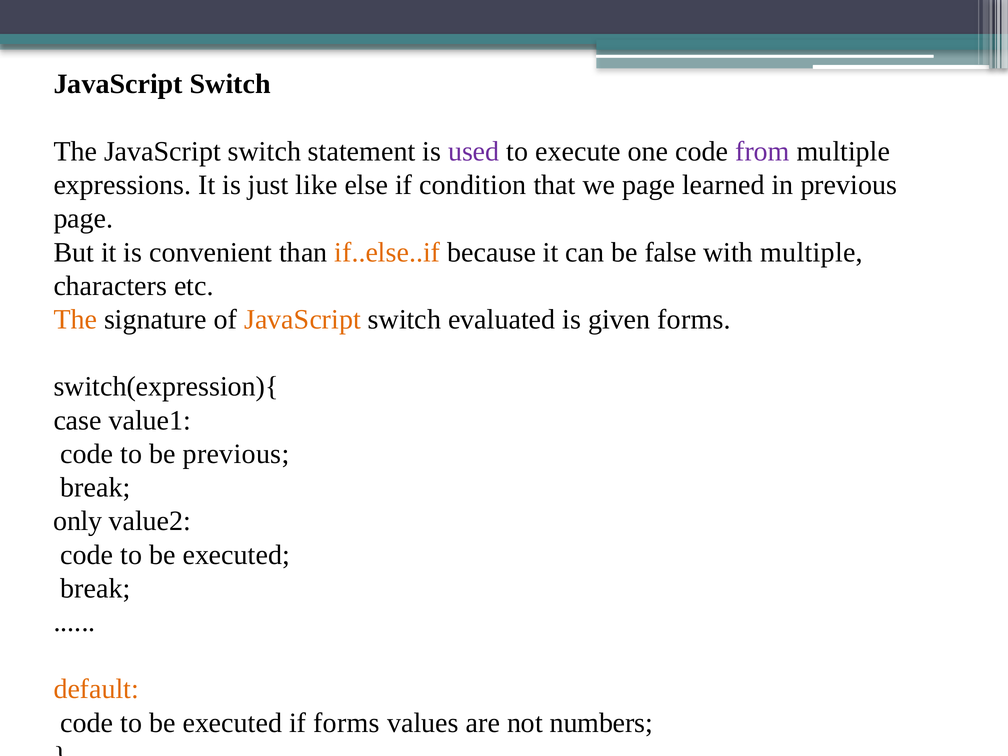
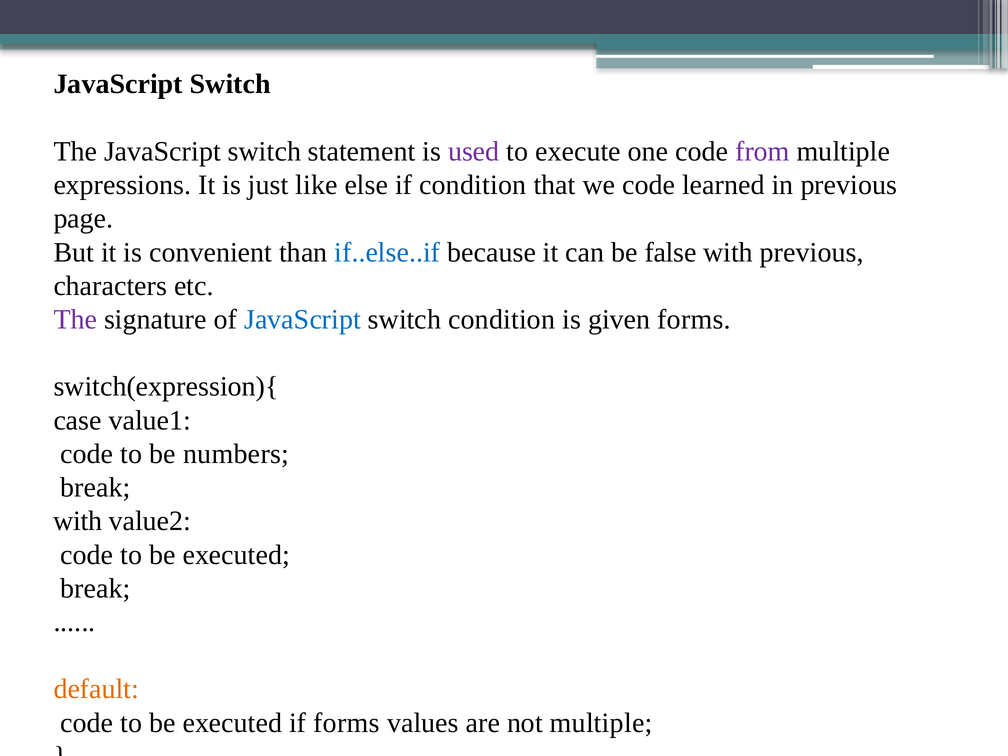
we page: page -> code (649, 185)
if..else..if colour: orange -> blue (387, 252)
with multiple: multiple -> previous (812, 252)
The colour: orange -> purple (75, 320)
JavaScript colour: orange -> blue (302, 320)
switch evaluated: evaluated -> condition (502, 320)
be previous: previous -> numbers (236, 454)
only: only -> with (78, 521)
not numbers: numbers -> multiple (601, 723)
